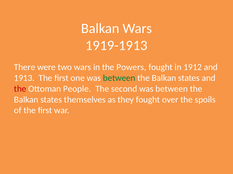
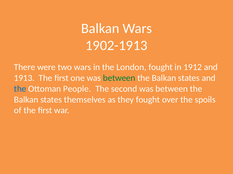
1919-1913: 1919-1913 -> 1902-1913 (116, 46)
Powers: Powers -> London (131, 67)
the colour: red -> blue (20, 89)
